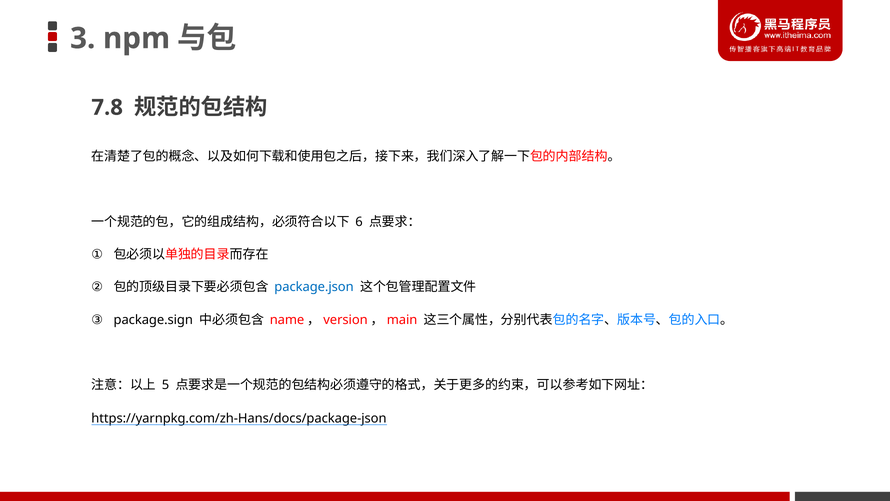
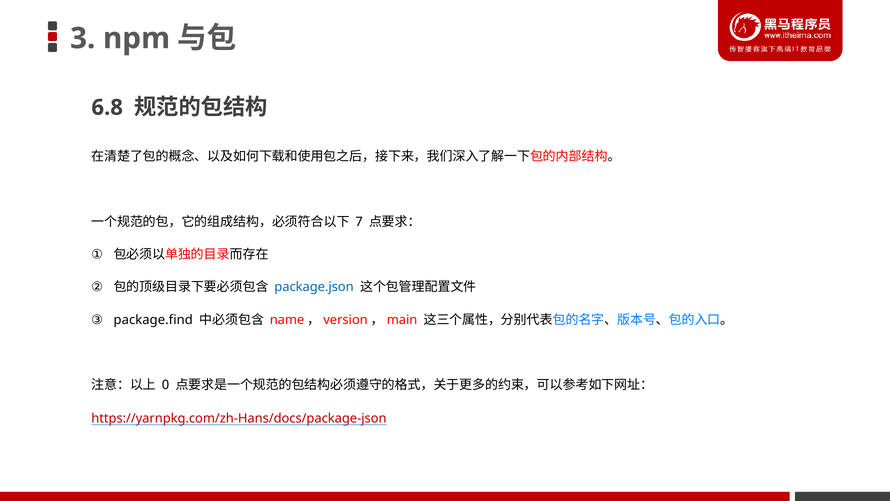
7.8: 7.8 -> 6.8 (107, 107)
6: 6 -> 7 (359, 222)
package.sign: package.sign -> package.find (153, 320)
5: 5 -> 0 (165, 385)
https://yarnpkg.com/zh-Hans/docs/package-json colour: black -> red (239, 418)
